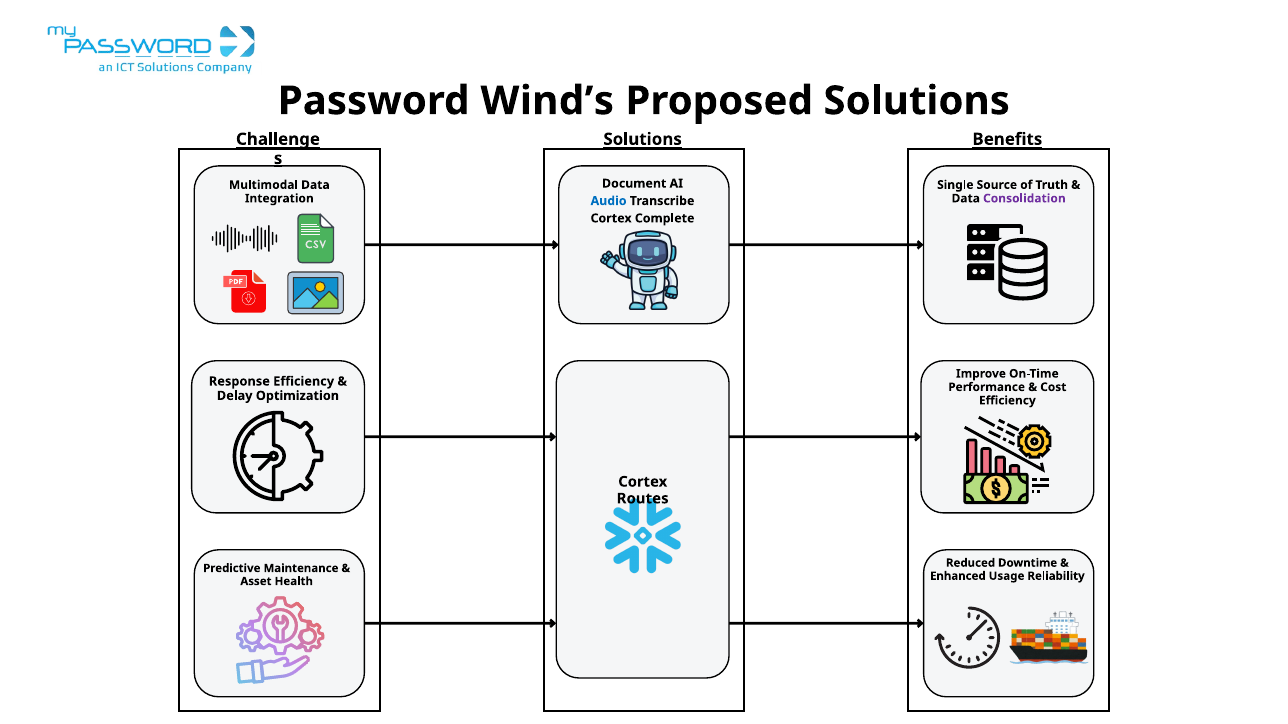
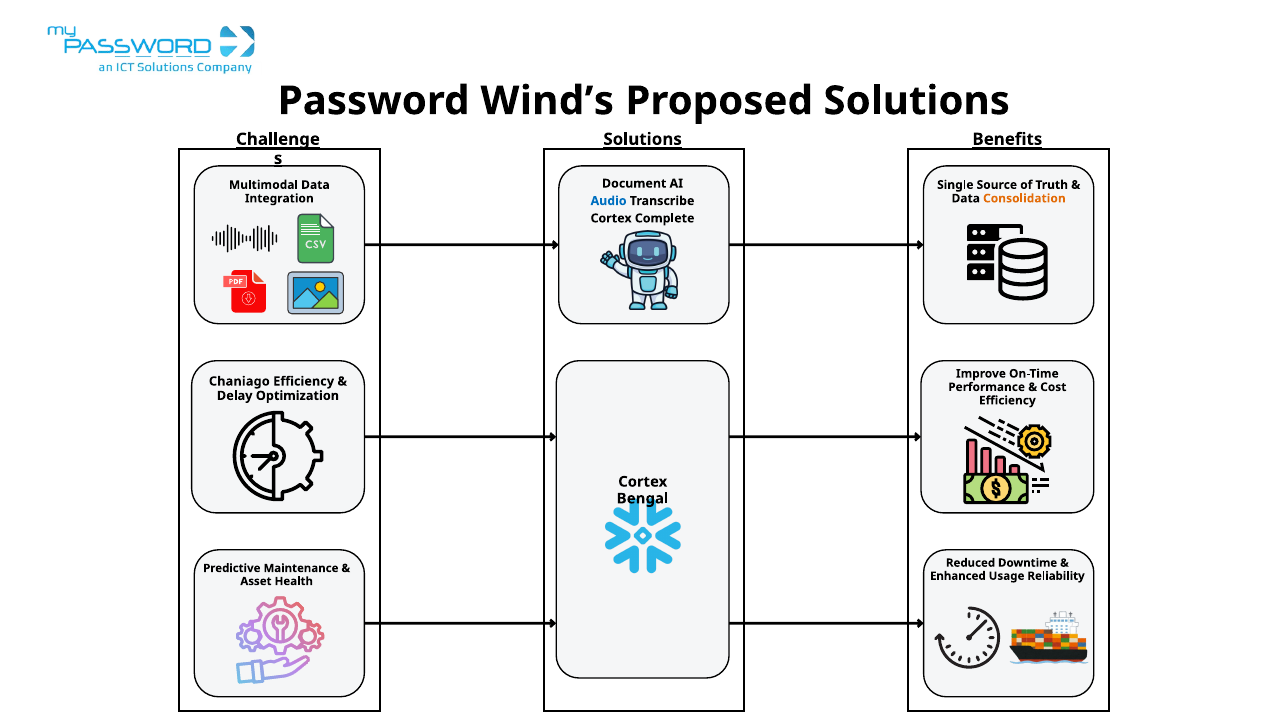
Consolidation colour: purple -> orange (1024, 199)
Response: Response -> Chaniago (239, 382)
Routes: Routes -> Bengal (643, 499)
